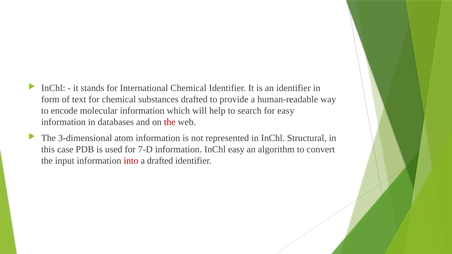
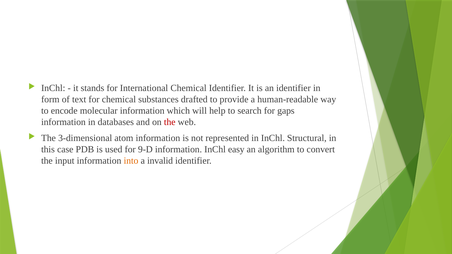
for easy: easy -> gaps (286, 111)
7-D: 7-D -> 9-D (145, 149)
into colour: red -> orange (131, 161)
a drafted: drafted -> invalid (160, 161)
